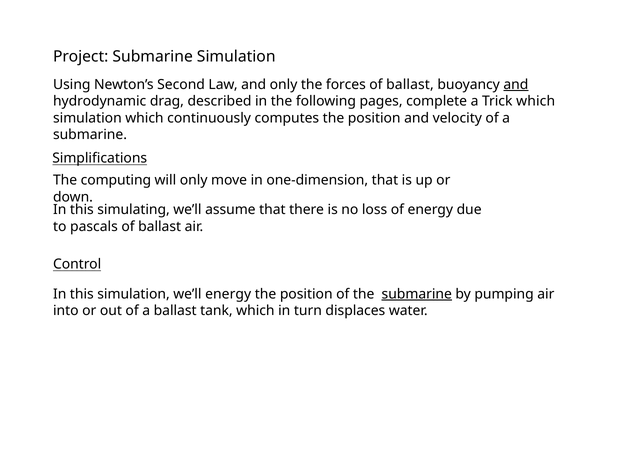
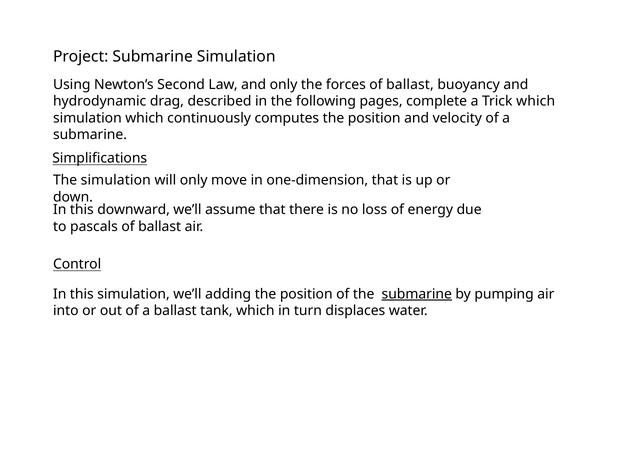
and underline: present -> none (516, 85)
The computing: computing -> simulation (116, 180)
simulating: simulating -> downward (134, 210)
we’ll energy: energy -> adding (228, 294)
